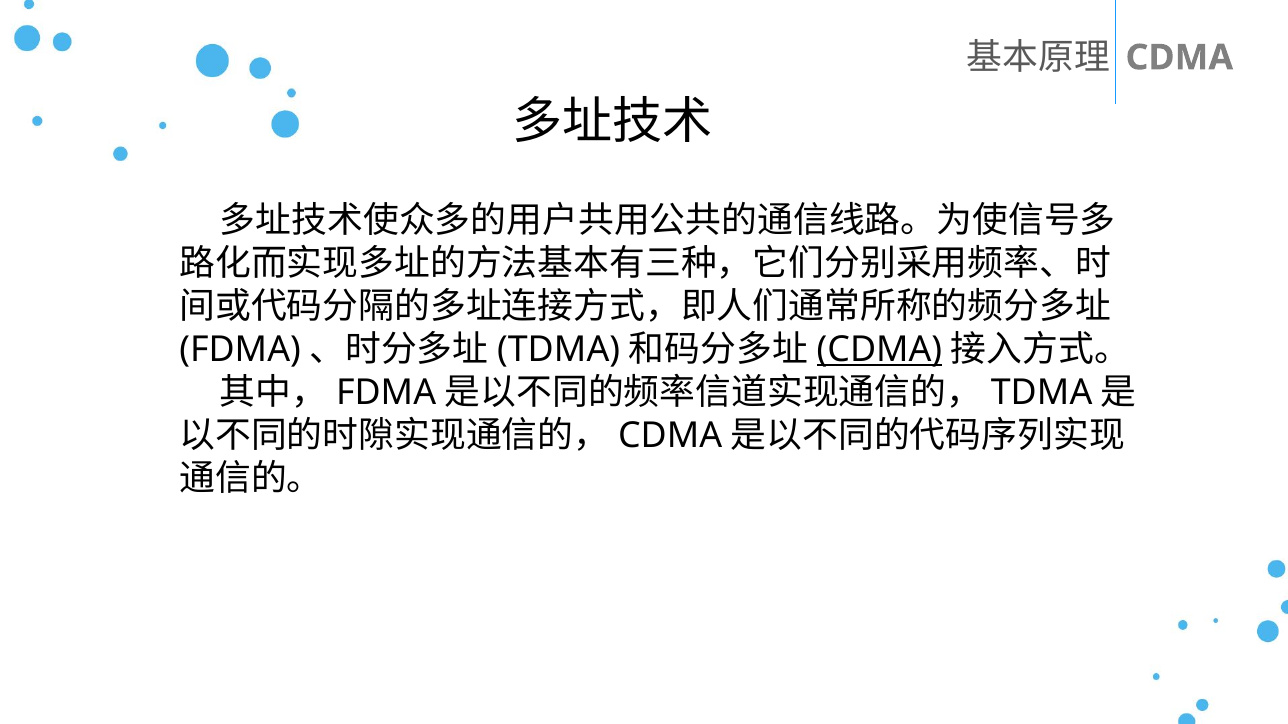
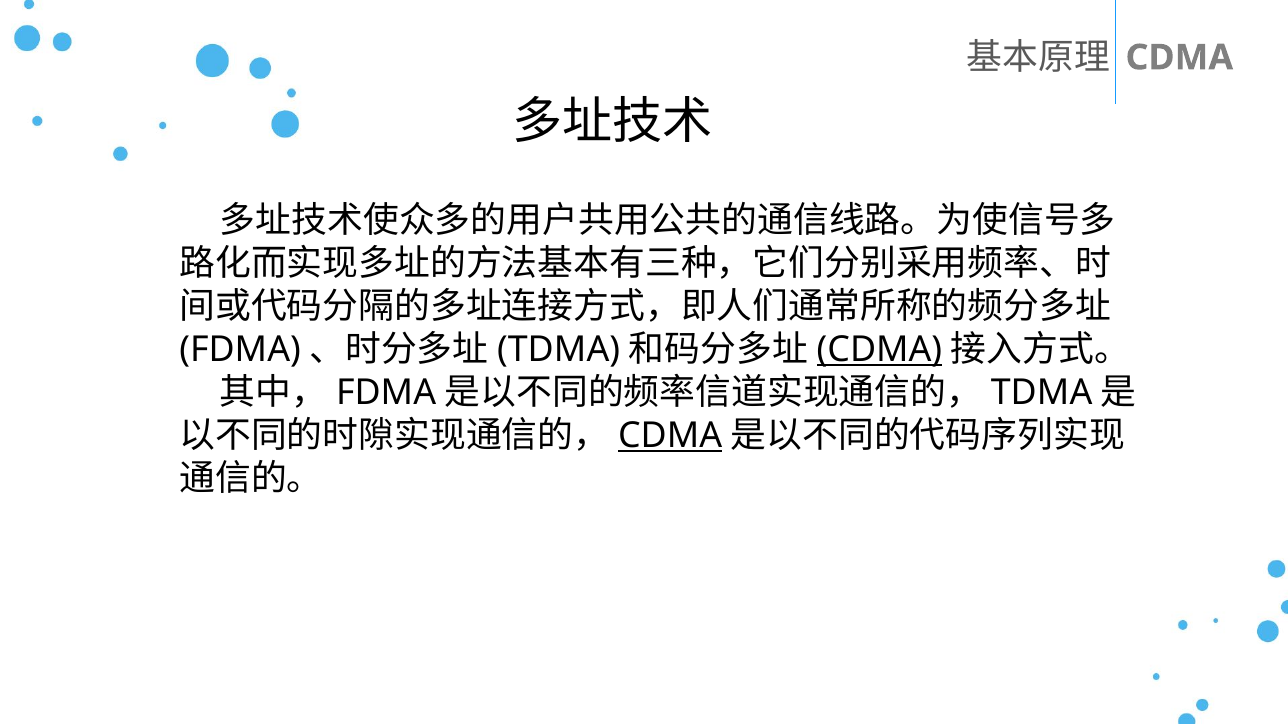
CDMA underline: none -> present (670, 436)
